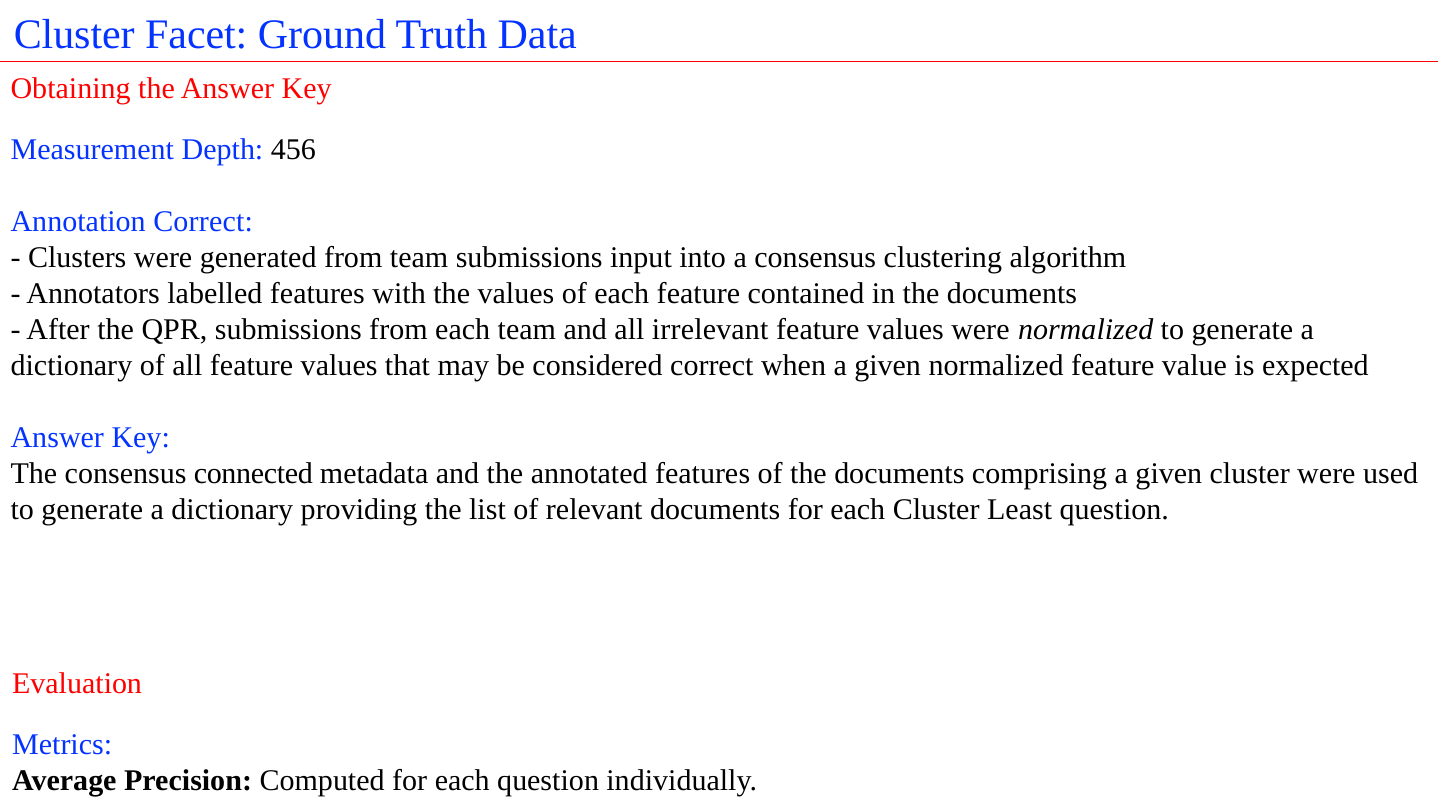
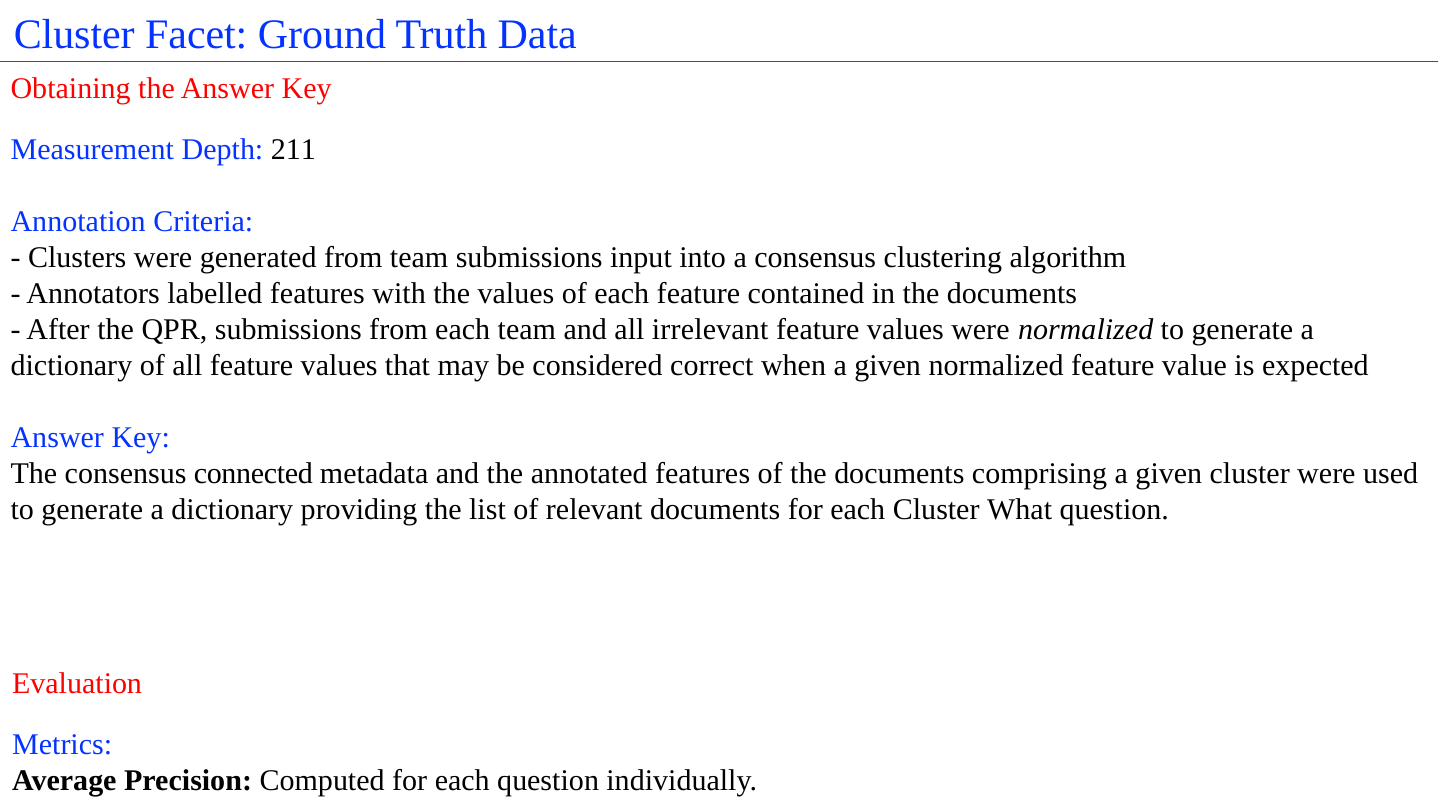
456: 456 -> 211 (293, 150)
Annotation Correct: Correct -> Criteria (203, 222)
Least: Least -> What (1020, 510)
